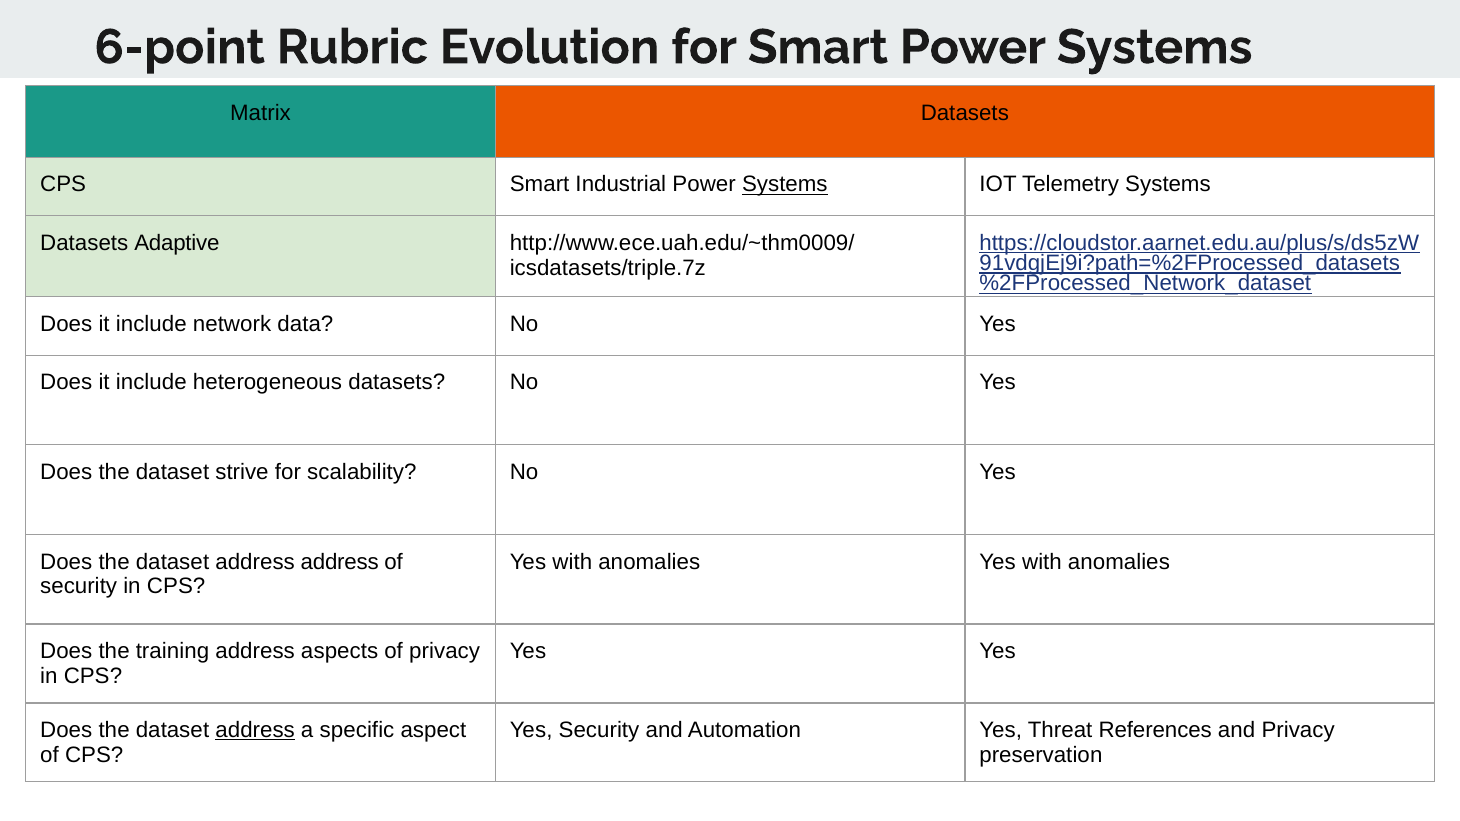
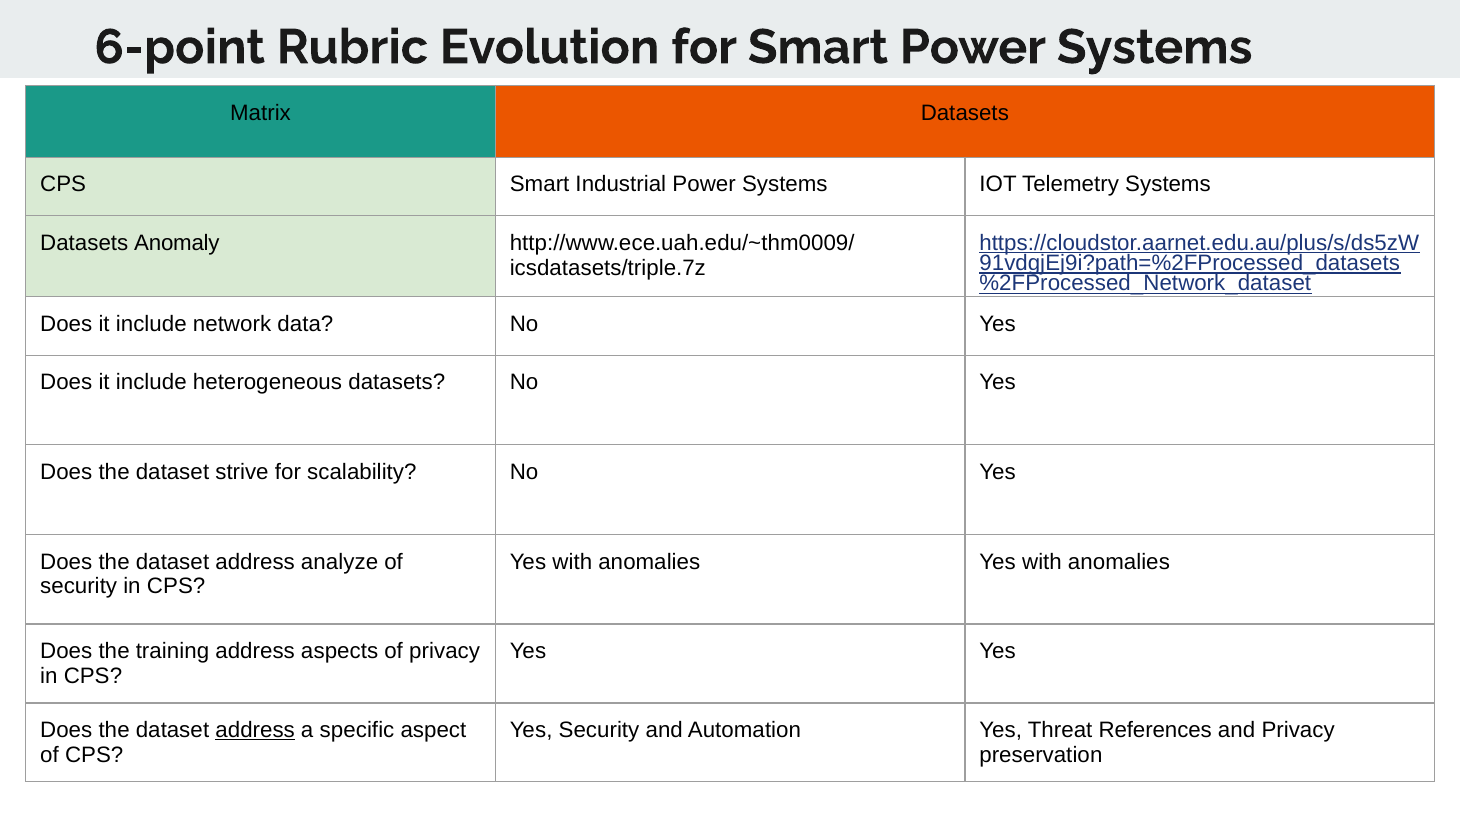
Systems underline: present -> none (785, 185)
Adaptive: Adaptive -> Anomaly (177, 243)
address address: address -> analyze (340, 562)
